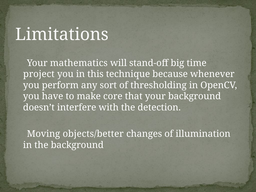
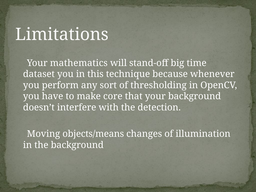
project: project -> dataset (39, 74)
objects/better: objects/better -> objects/means (93, 134)
